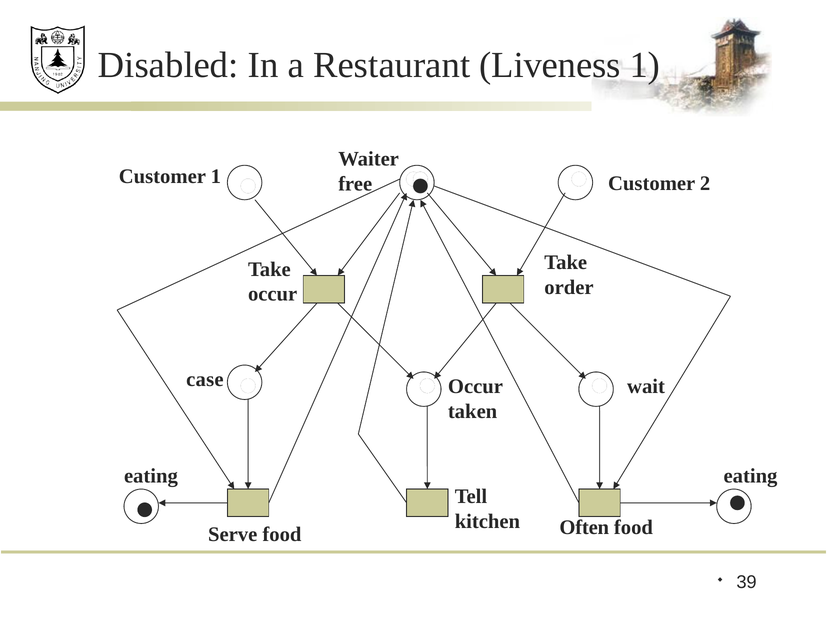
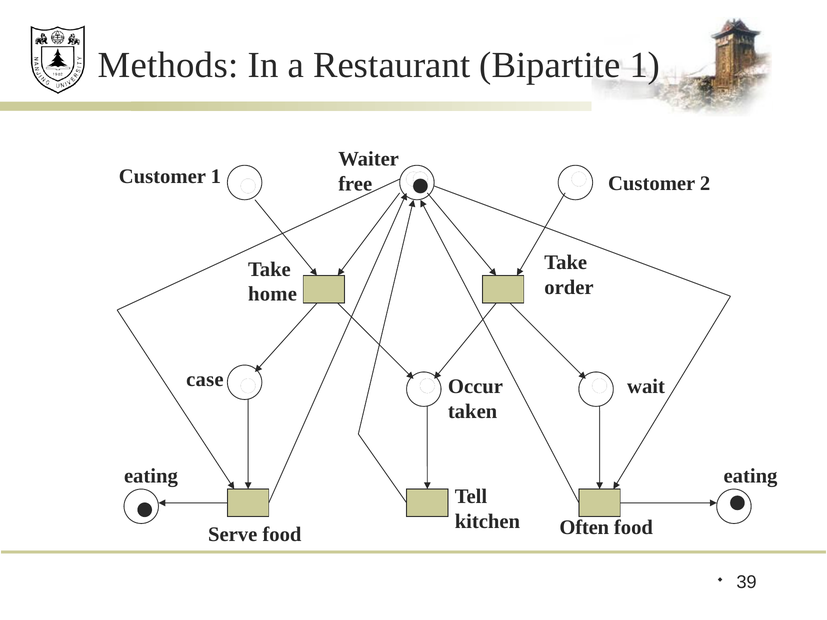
Disabled: Disabled -> Methods (168, 65)
Liveness: Liveness -> Bipartite (550, 65)
occur: occur -> home (273, 294)
